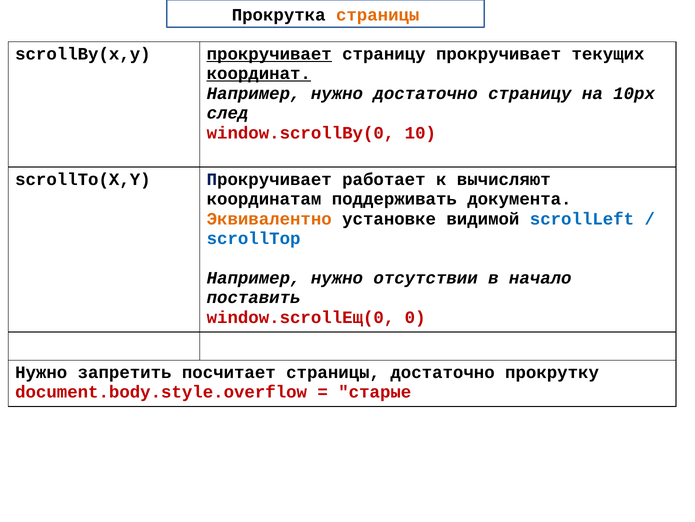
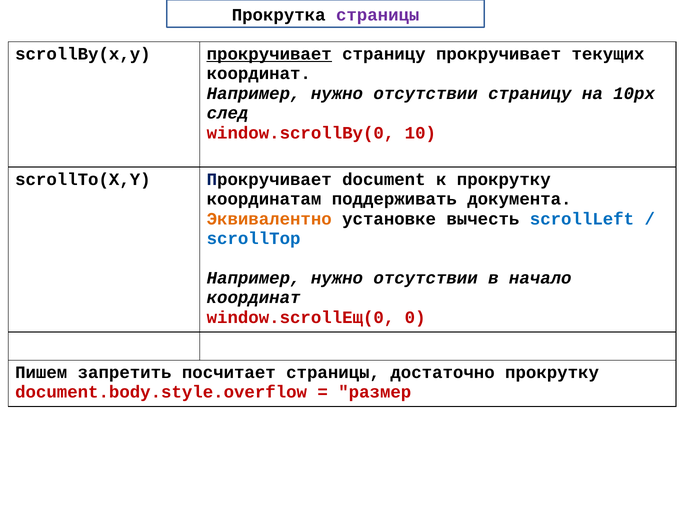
страницы colour: orange -> purple (378, 15)
координат underline: present -> none (259, 74)
достаточно: достаточно -> отсутствии (426, 93)
работает: работает -> document (384, 179)
к вычисляют: вычисляют -> прокрутку (504, 179)
видимой: видимой -> вычесть (483, 218)
поставить: поставить -> координат (254, 297)
Нужно: Нужно -> Пишем (41, 372)
старые: старые -> размер (375, 392)
